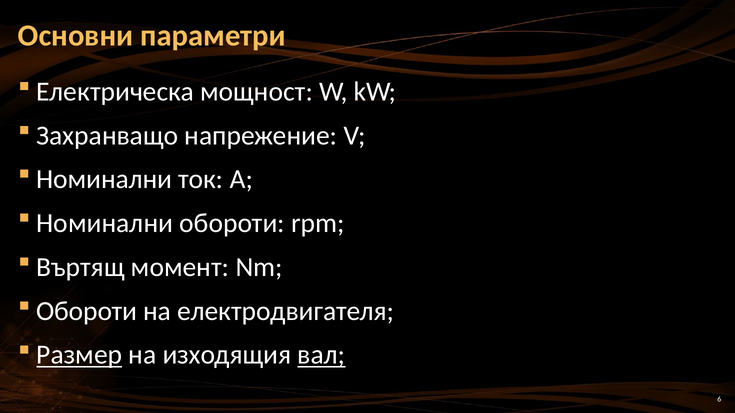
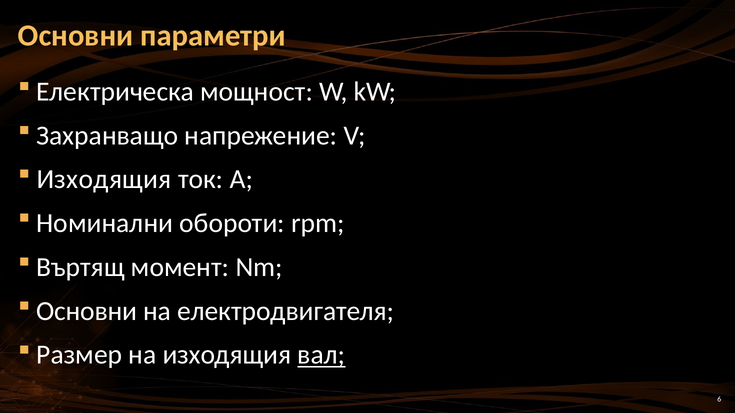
Номинални: Номинални -> Изходящия (104, 180)
Обороти: Обороти -> Основни (87, 311)
Размер underline: present -> none (79, 355)
